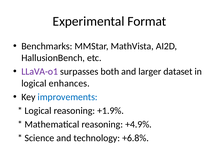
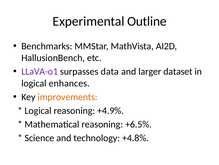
Format: Format -> Outline (147, 21)
both: both -> data (110, 71)
improvements colour: blue -> orange (68, 97)
+1.9%: +1.9% -> +4.9% (111, 110)
+4.9%: +4.9% -> +6.5% (138, 124)
+6.8%: +6.8% -> +4.8% (136, 137)
